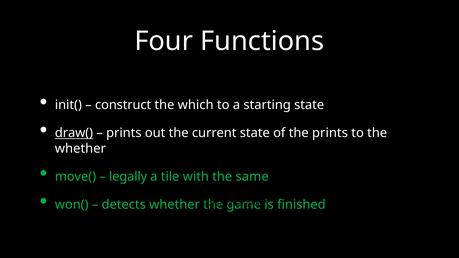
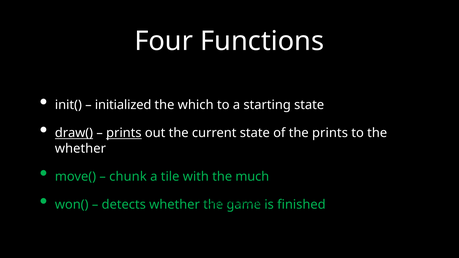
construct: construct -> initialized (123, 105)
prints underline: none -> present (124, 133)
legally: legally -> chunk (128, 177)
same: same -> much (252, 177)
